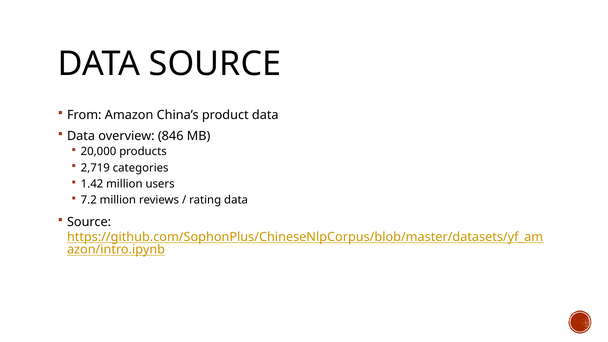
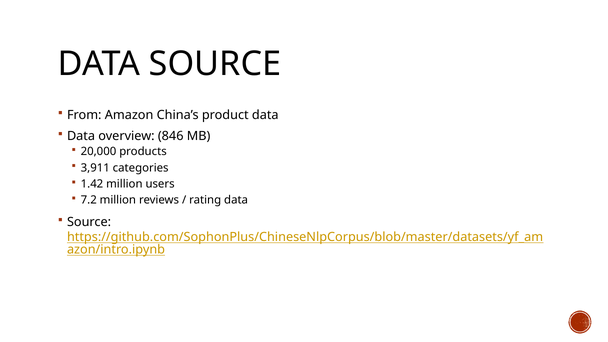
2,719: 2,719 -> 3,911 (95, 168)
